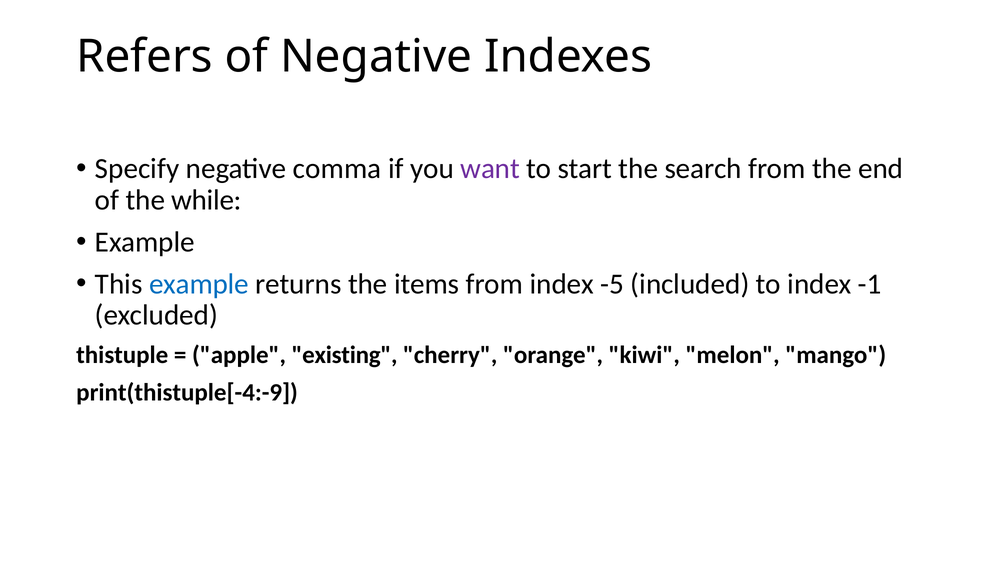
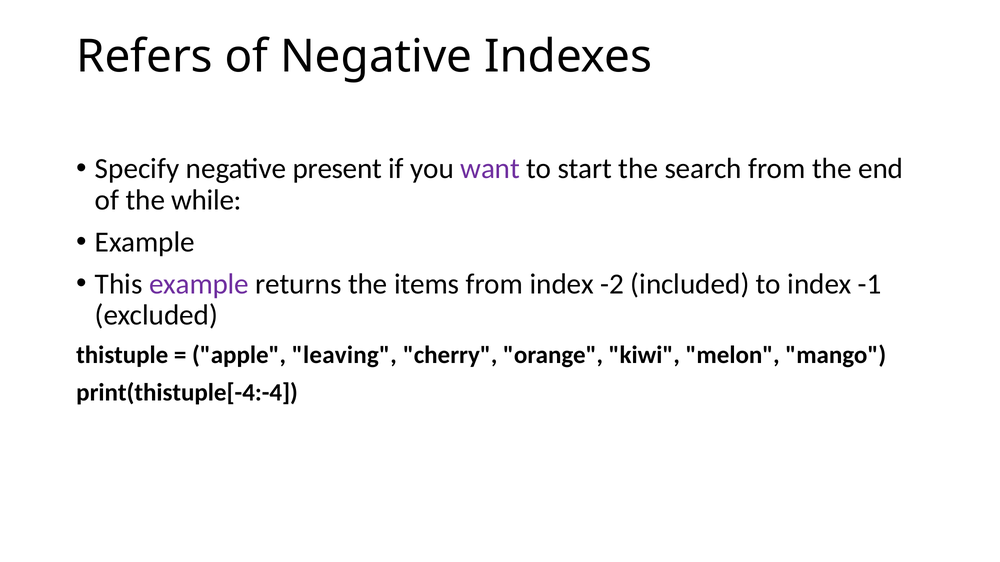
comma: comma -> present (337, 169)
example colour: blue -> purple (199, 284)
-5: -5 -> -2 (612, 284)
existing: existing -> leaving (344, 355)
print(thistuple[-4:-9: print(thistuple[-4:-9 -> print(thistuple[-4:-4 (187, 393)
